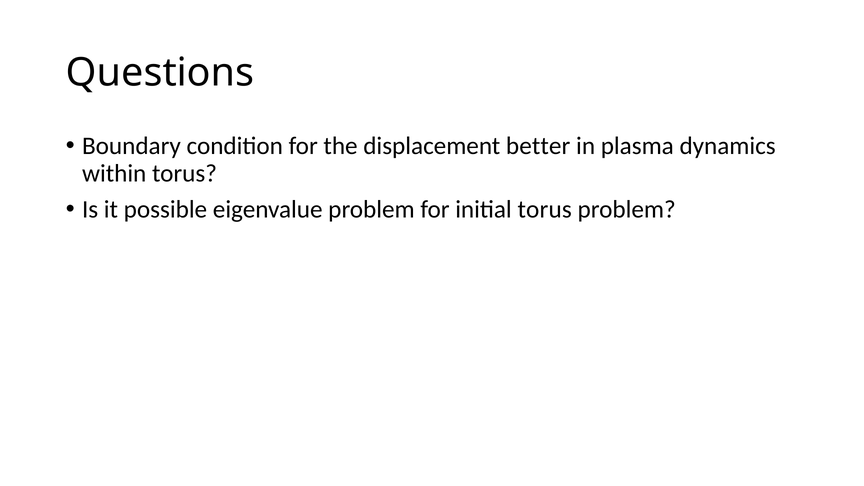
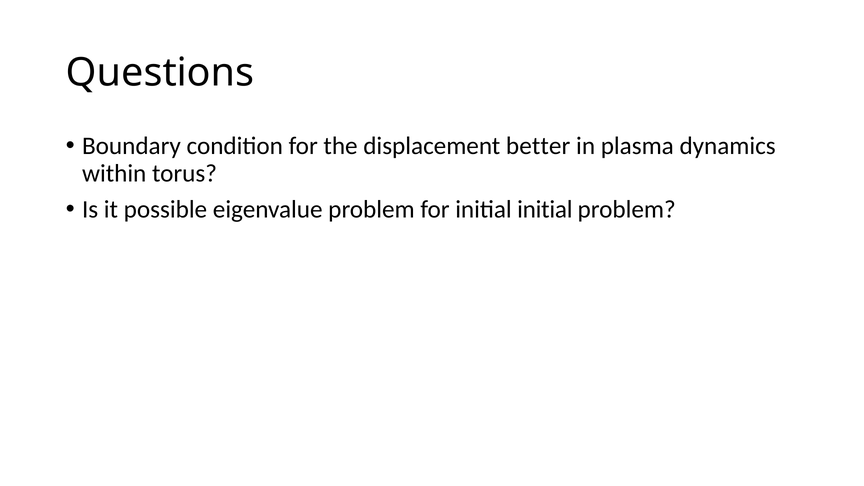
initial torus: torus -> initial (545, 210)
